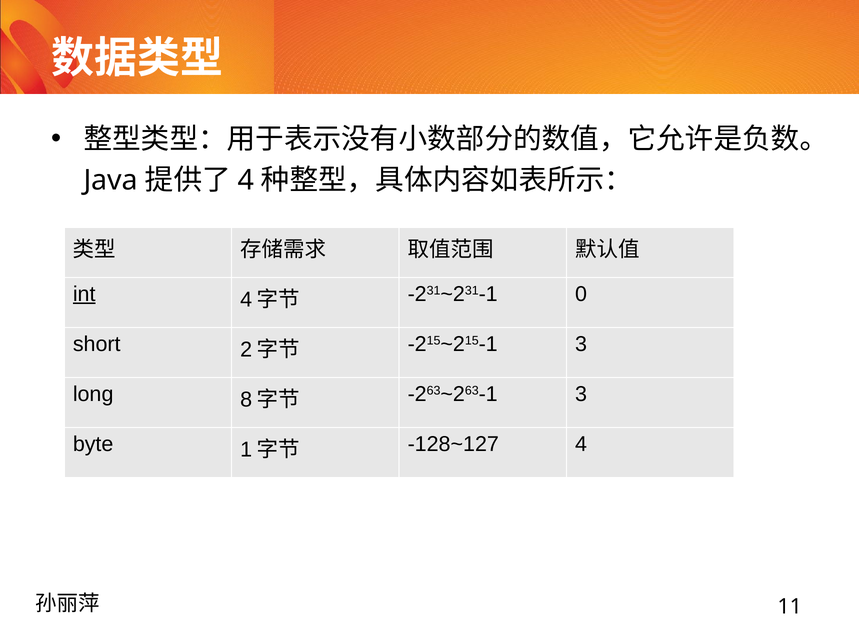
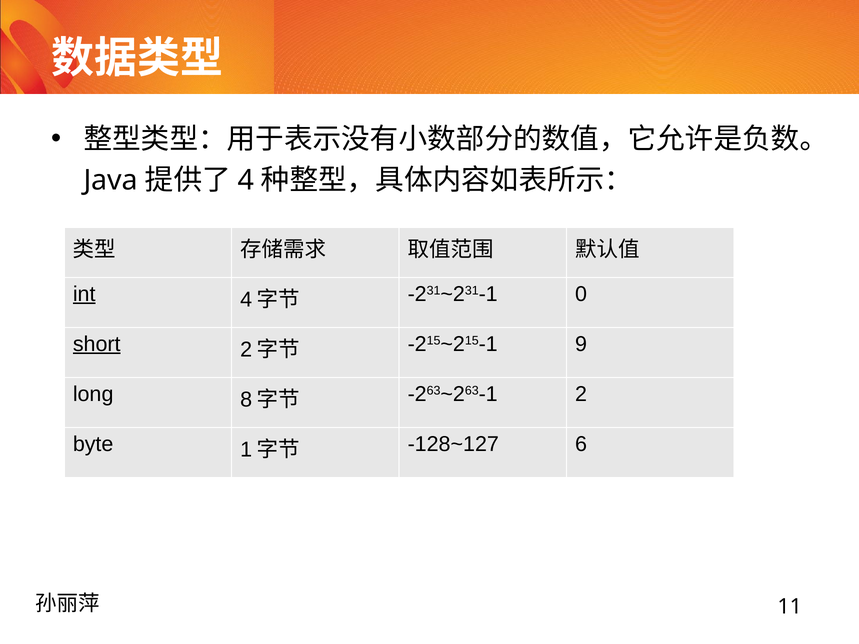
short underline: none -> present (97, 344)
-215~215-1 3: 3 -> 9 (581, 344)
-263~263-1 3: 3 -> 2 (581, 394)
-128~127 4: 4 -> 6 (581, 444)
